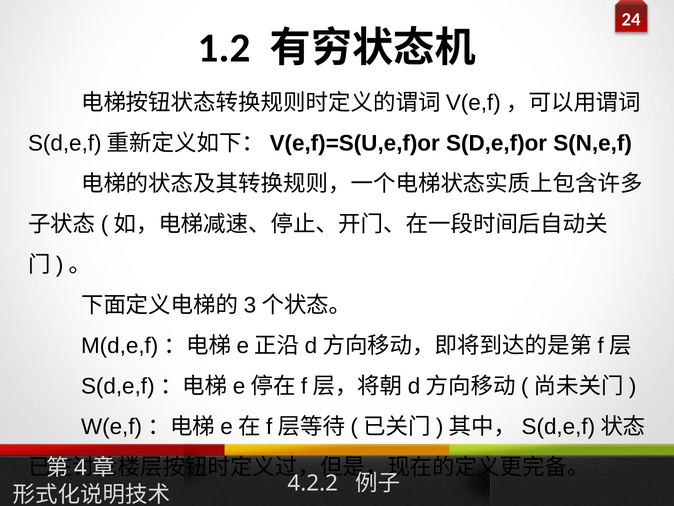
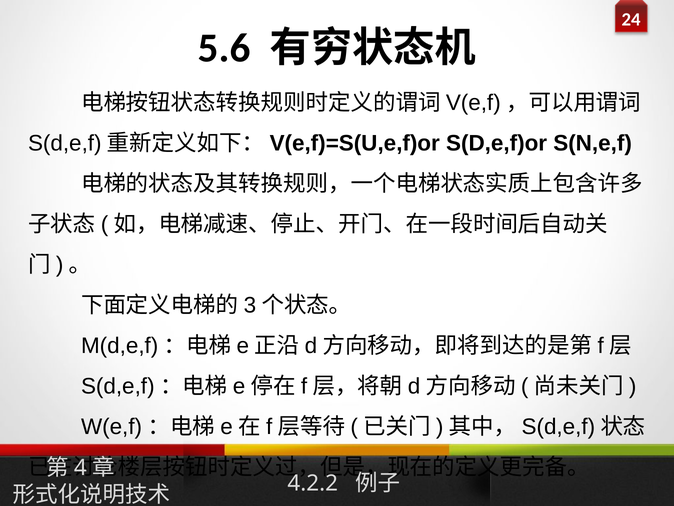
1.2: 1.2 -> 5.6 (224, 48)
